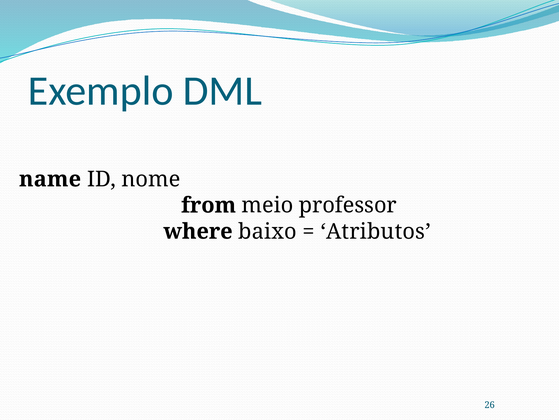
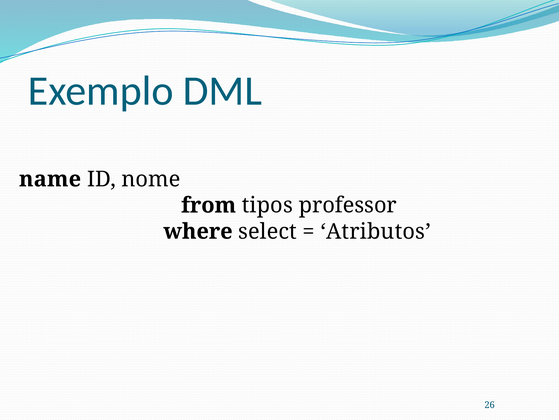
meio: meio -> tipos (267, 205)
baixo: baixo -> select (268, 231)
